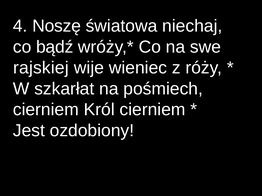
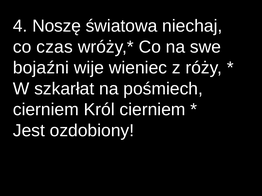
bądź: bądź -> czas (55, 47)
rajskiej: rajskiej -> bojaźni (41, 68)
